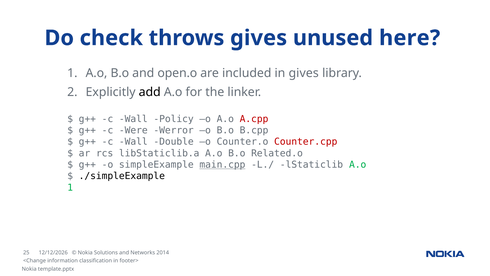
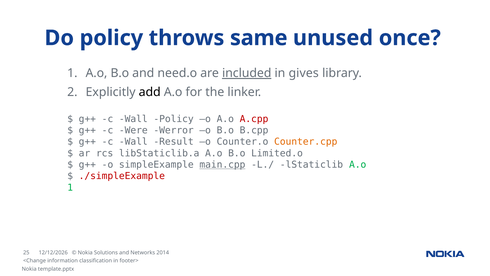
Do check: check -> policy (111, 38)
throws gives: gives -> same (259, 38)
here: here -> once (410, 38)
open.o: open.o -> need.o (177, 73)
included underline: none -> present (247, 73)
Double: Double -> Result (174, 142)
Counter.cpp colour: red -> orange (306, 142)
Related.o: Related.o -> Limited.o (277, 153)
./simpleExample colour: black -> red (122, 176)
